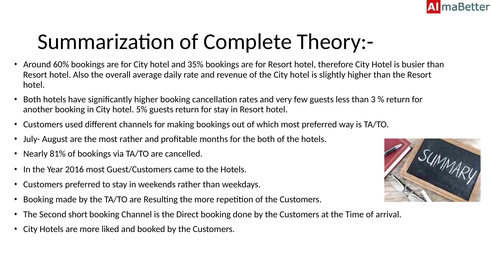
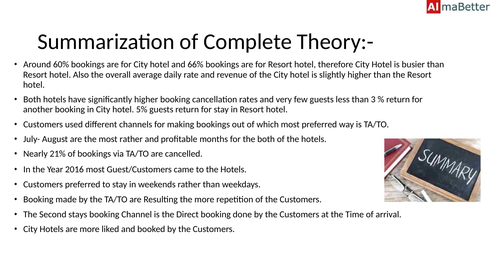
35%: 35% -> 66% (195, 65)
81%: 81% -> 21% (58, 154)
short: short -> stays (78, 214)
